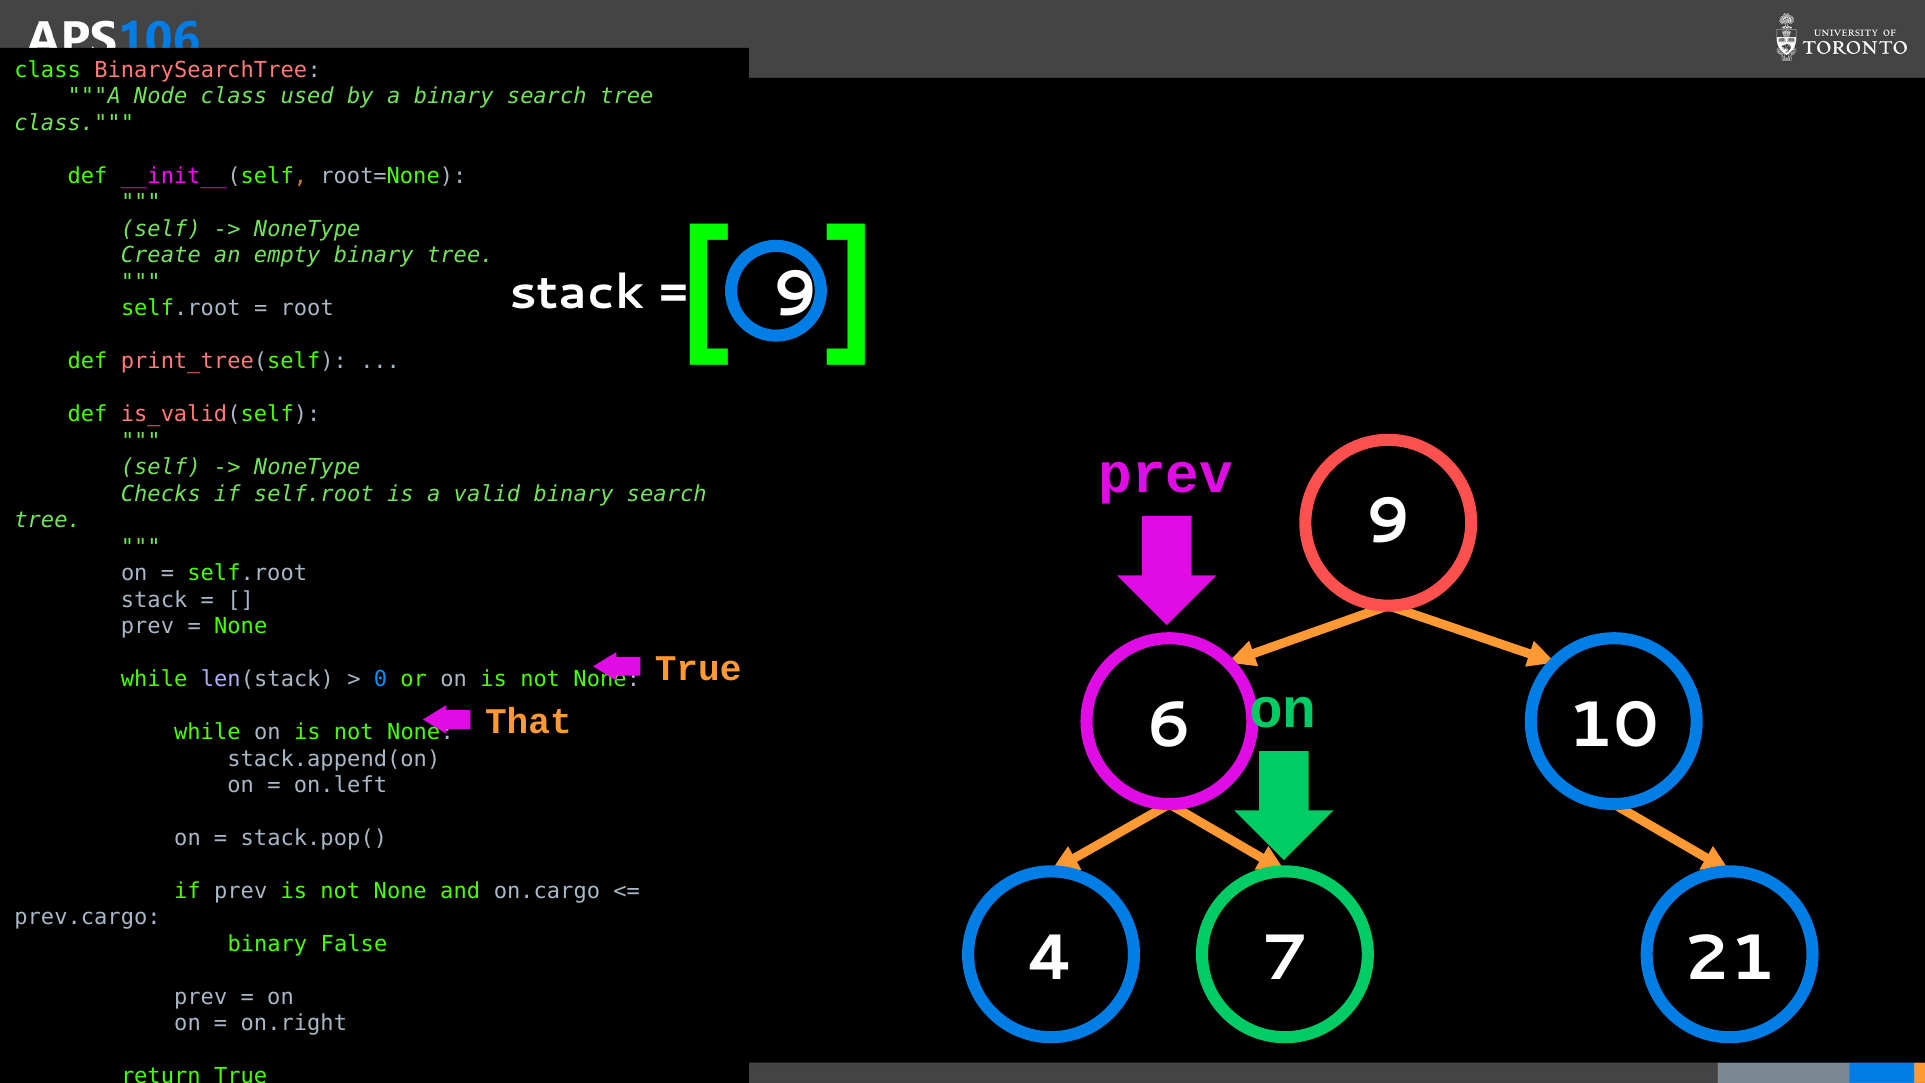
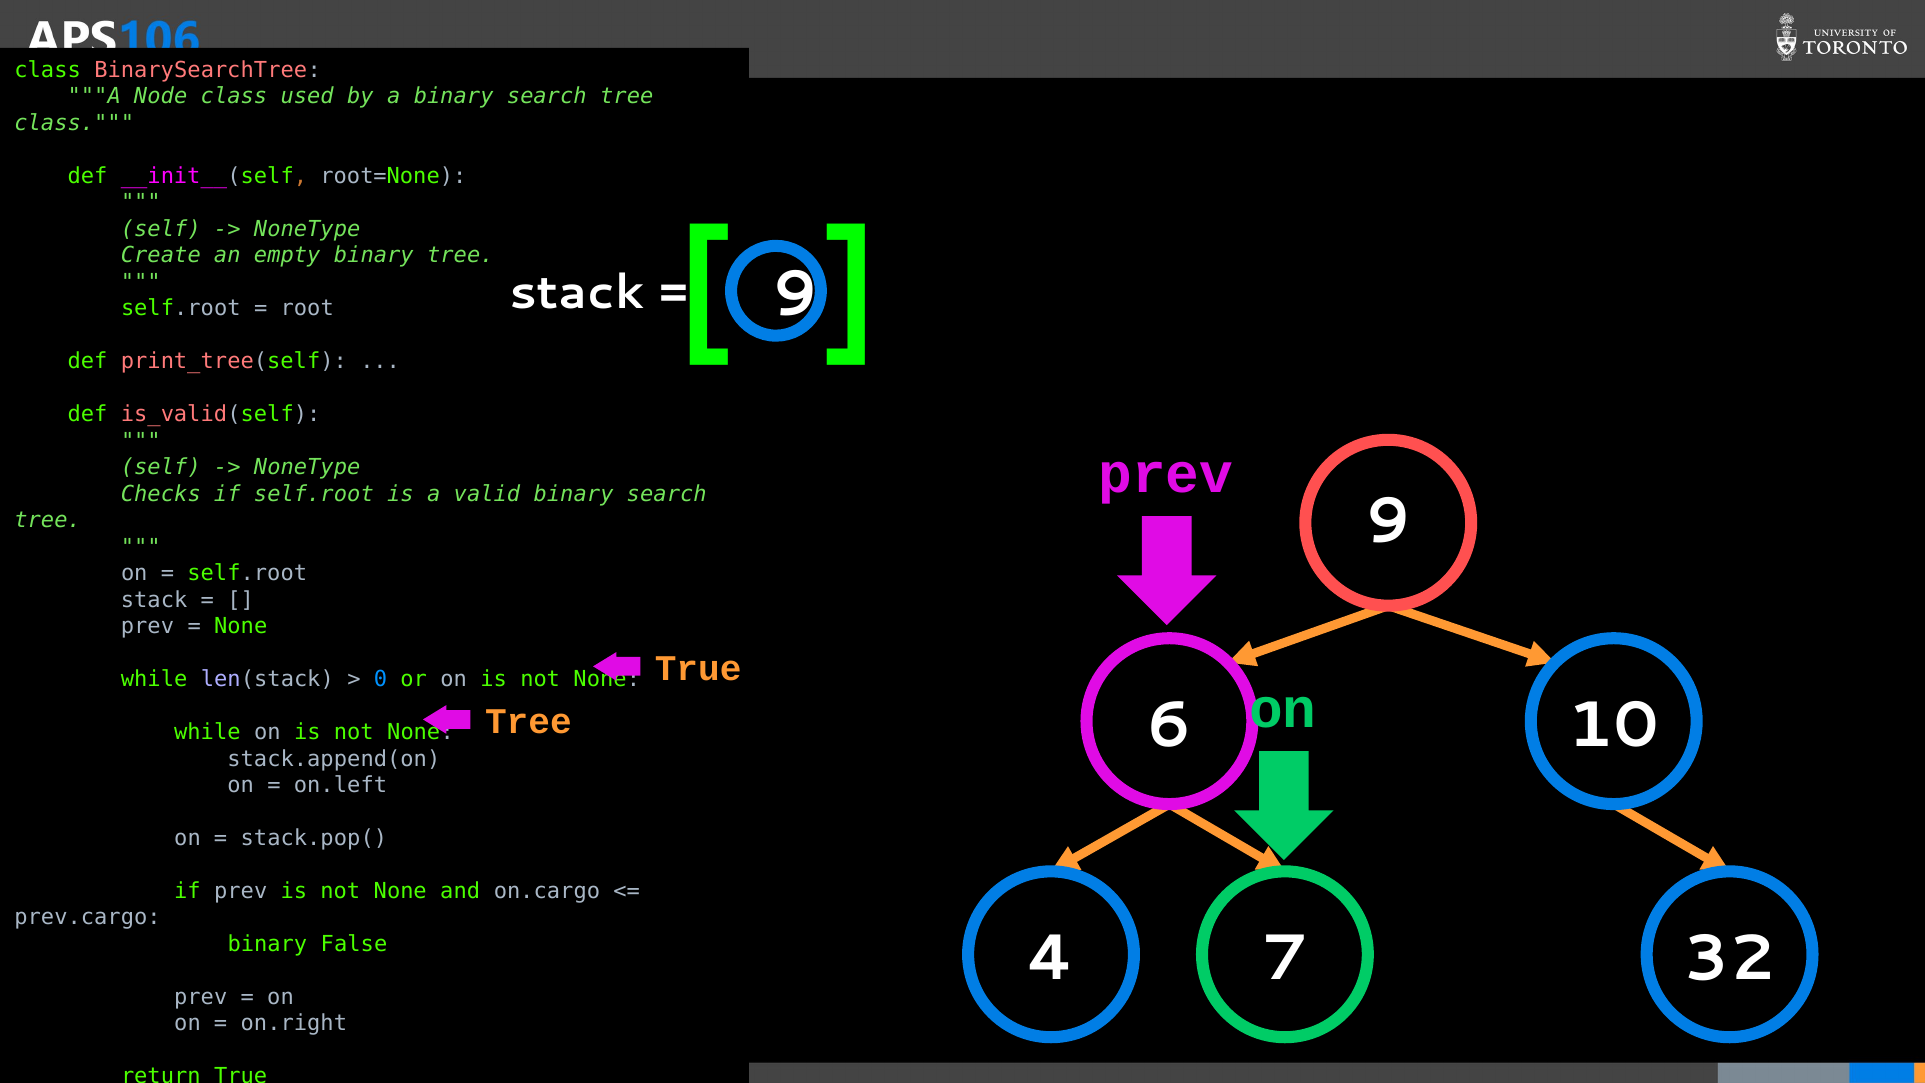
That: That -> Tree (528, 721)
21: 21 -> 32 (1730, 958)
